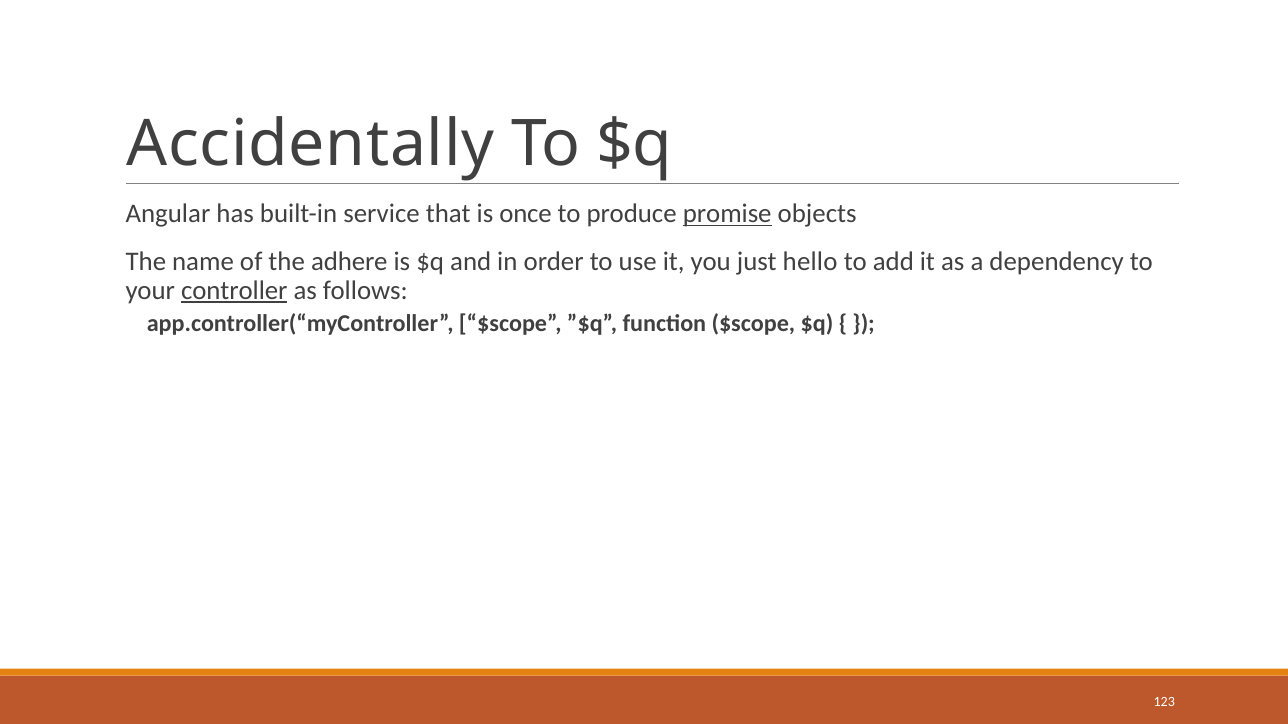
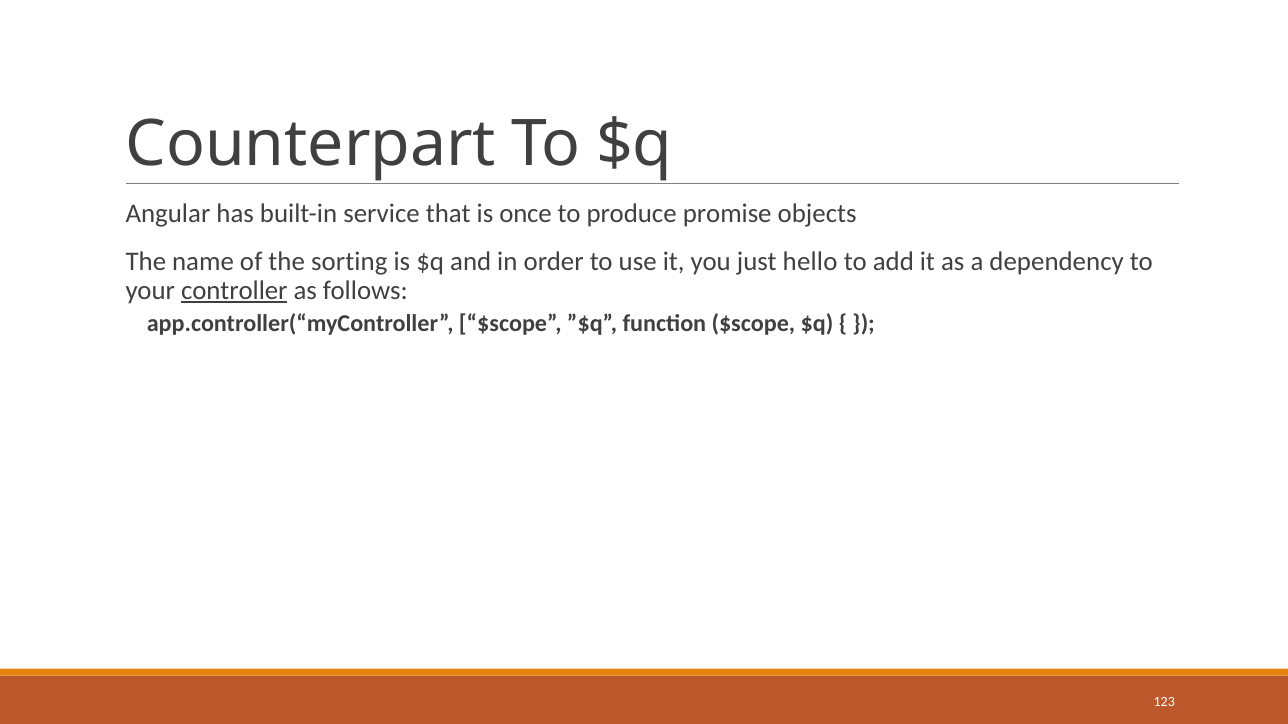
Accidentally: Accidentally -> Counterpart (311, 144)
promise underline: present -> none (727, 214)
adhere: adhere -> sorting (349, 262)
